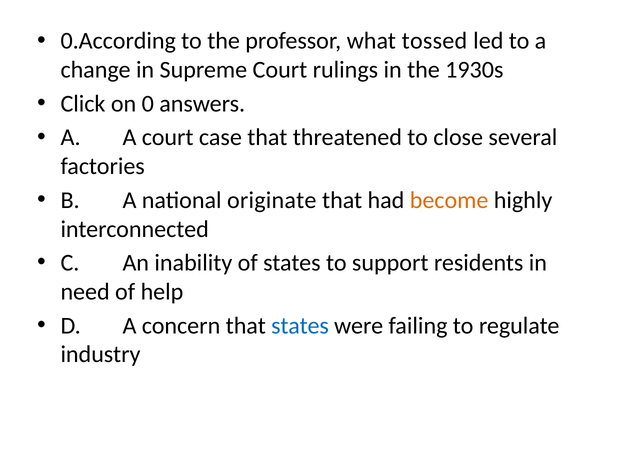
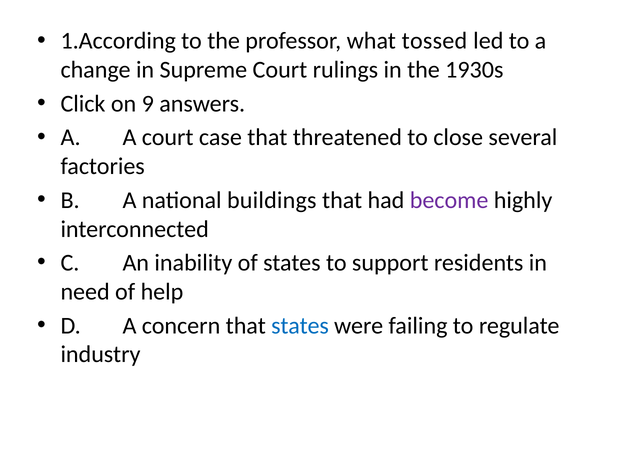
0.According: 0.According -> 1.According (118, 41)
0: 0 -> 9 (148, 104)
originate: originate -> buildings (272, 200)
become colour: orange -> purple (449, 200)
